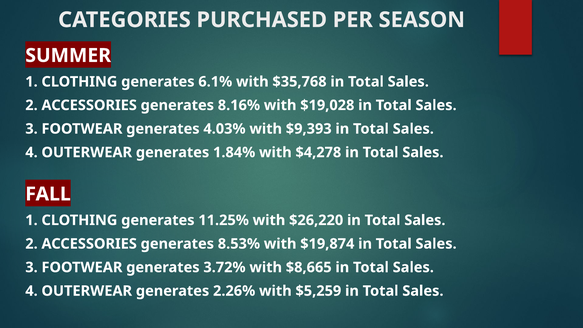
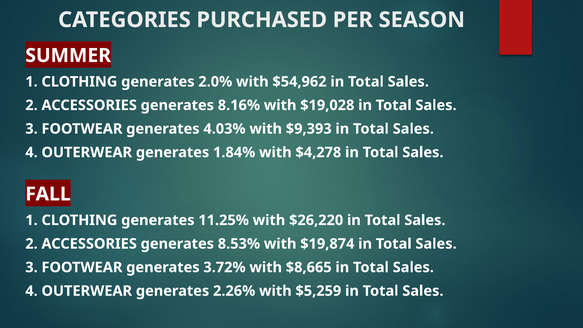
6.1%: 6.1% -> 2.0% (215, 82)
$35,768: $35,768 -> $54,962 (299, 82)
